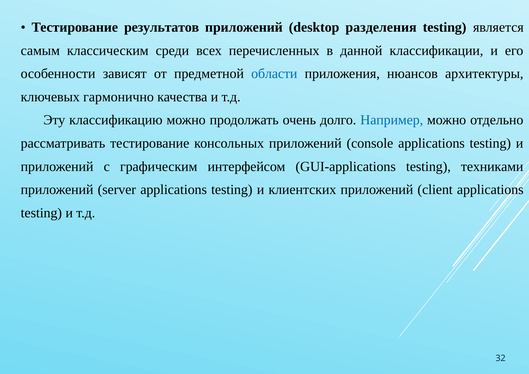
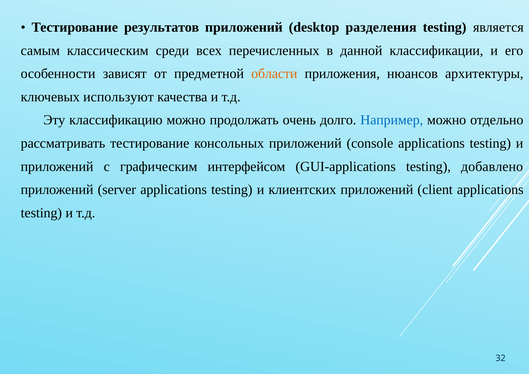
области colour: blue -> orange (274, 74)
гармонично: гармонично -> используют (119, 97)
техниками: техниками -> добавлено (492, 167)
